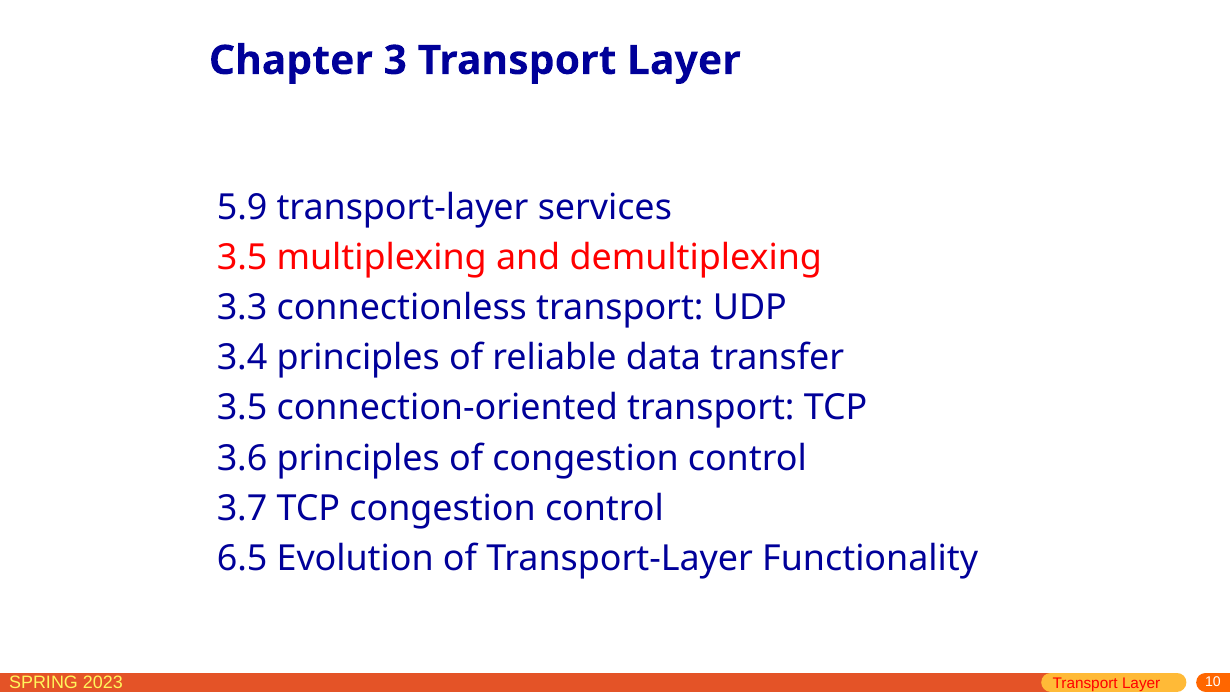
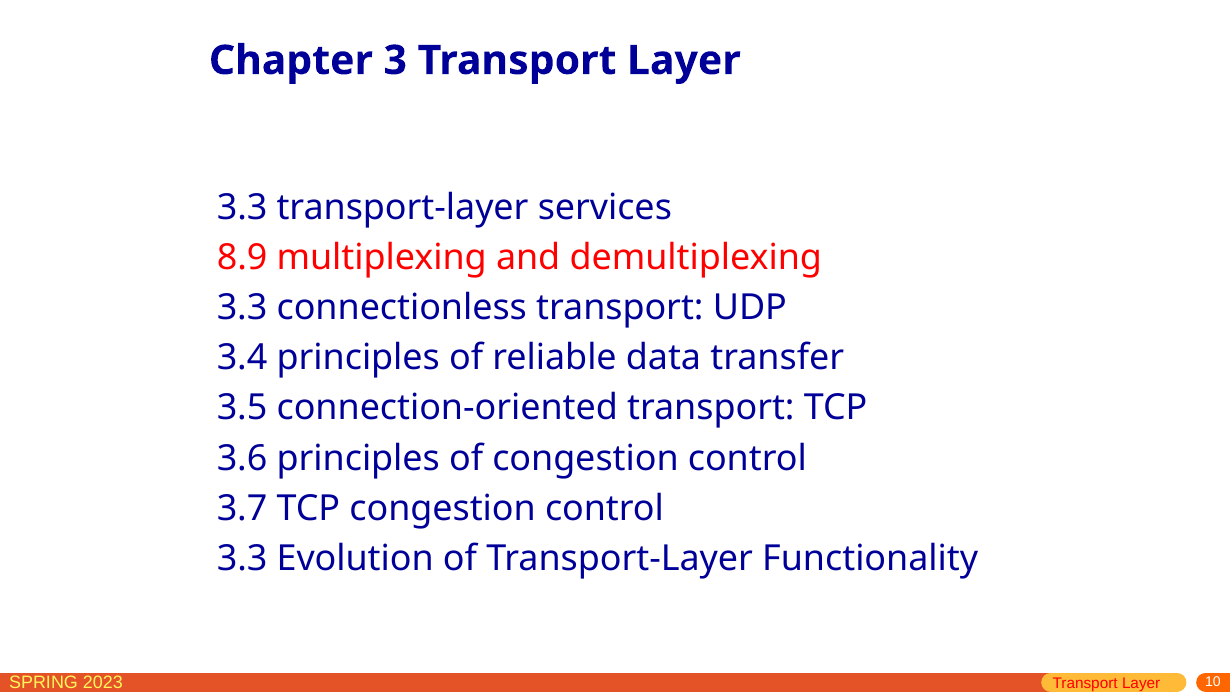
5.9: 5.9 -> 3.3 (242, 207)
3.5: 3.5 -> 8.9 (242, 258)
6.5: 6.5 -> 3.3 (242, 559)
